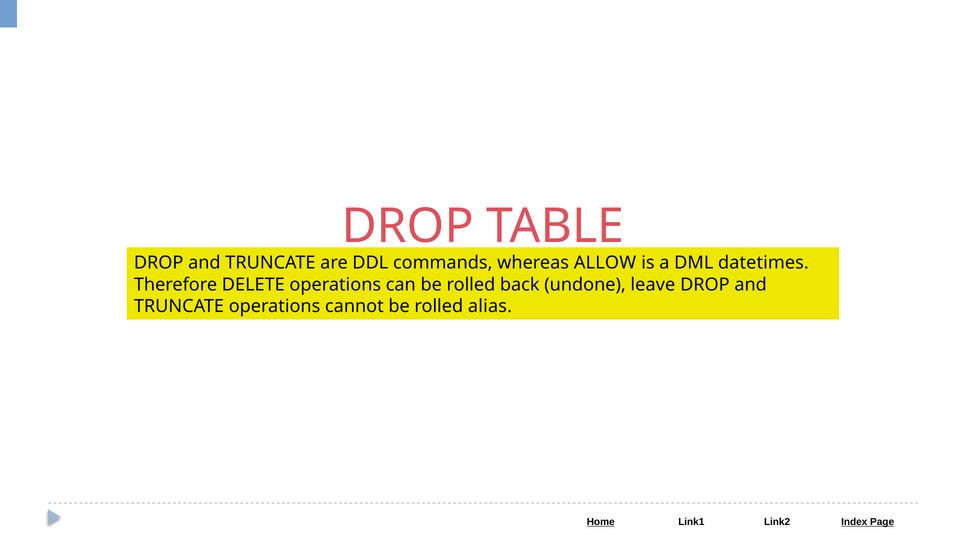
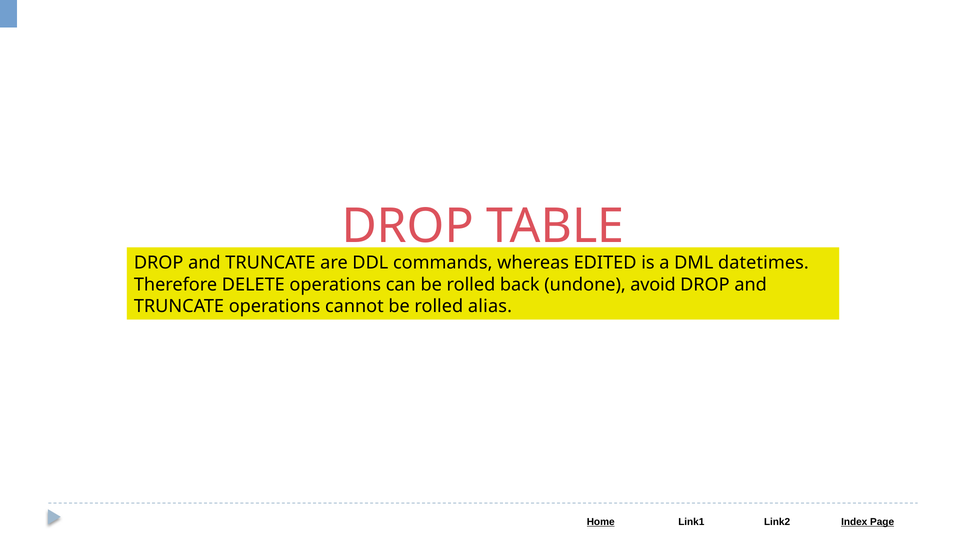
ALLOW: ALLOW -> EDITED (605, 263)
leave: leave -> avoid (653, 285)
